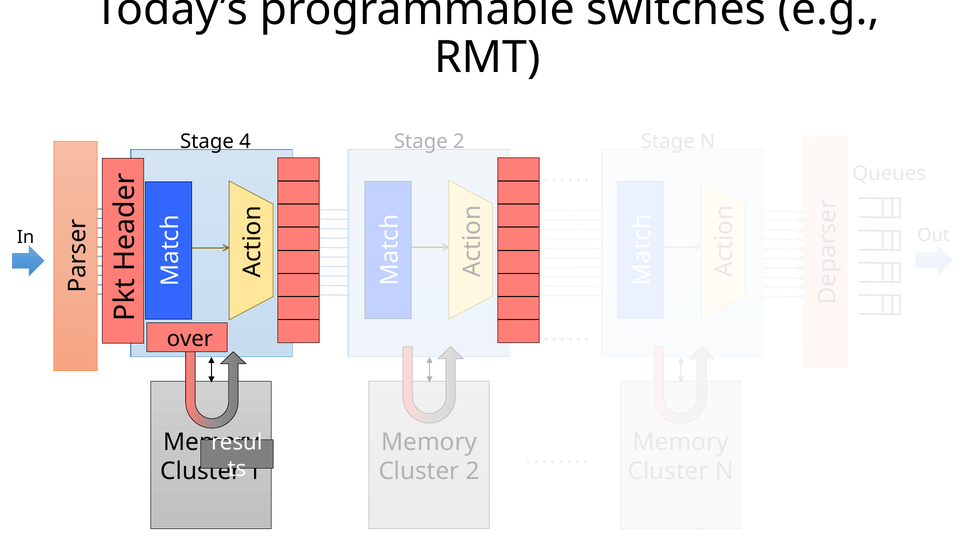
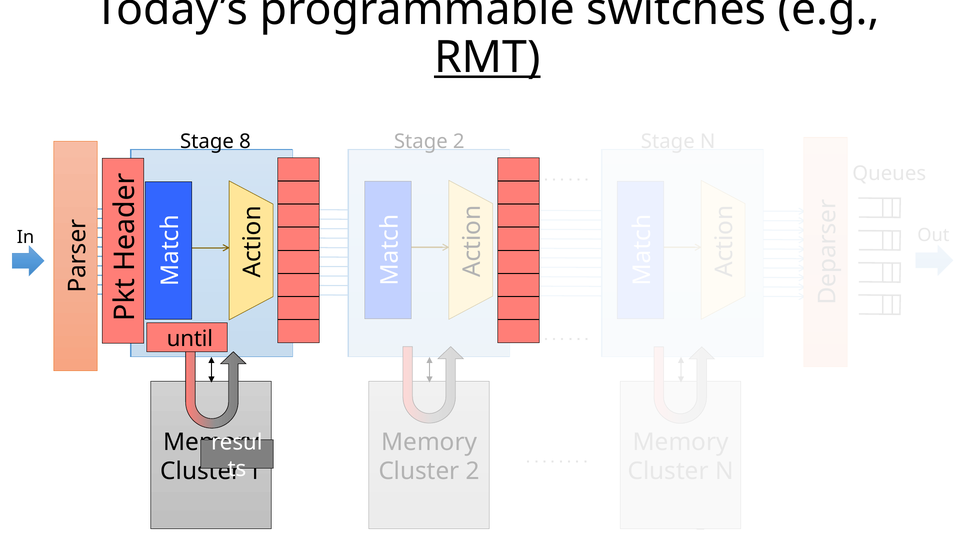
RMT underline: none -> present (487, 58)
4: 4 -> 8 (245, 142)
over: over -> until (190, 339)
